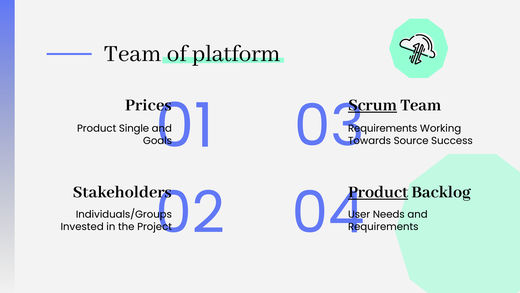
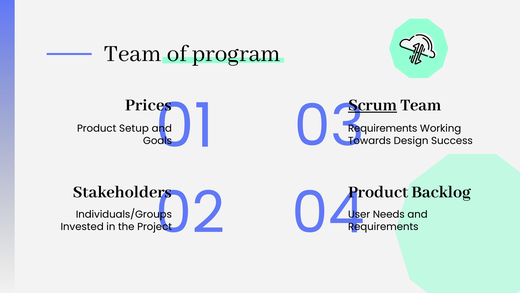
platform: platform -> program (236, 53)
Single: Single -> Setup (134, 128)
Source: Source -> Design (411, 140)
Product underline: present -> none (378, 191)
